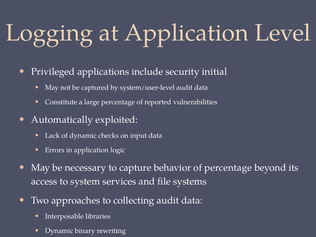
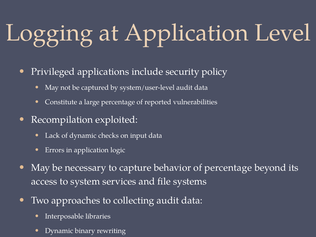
initial: initial -> policy (215, 72)
Automatically: Automatically -> Recompilation (62, 120)
